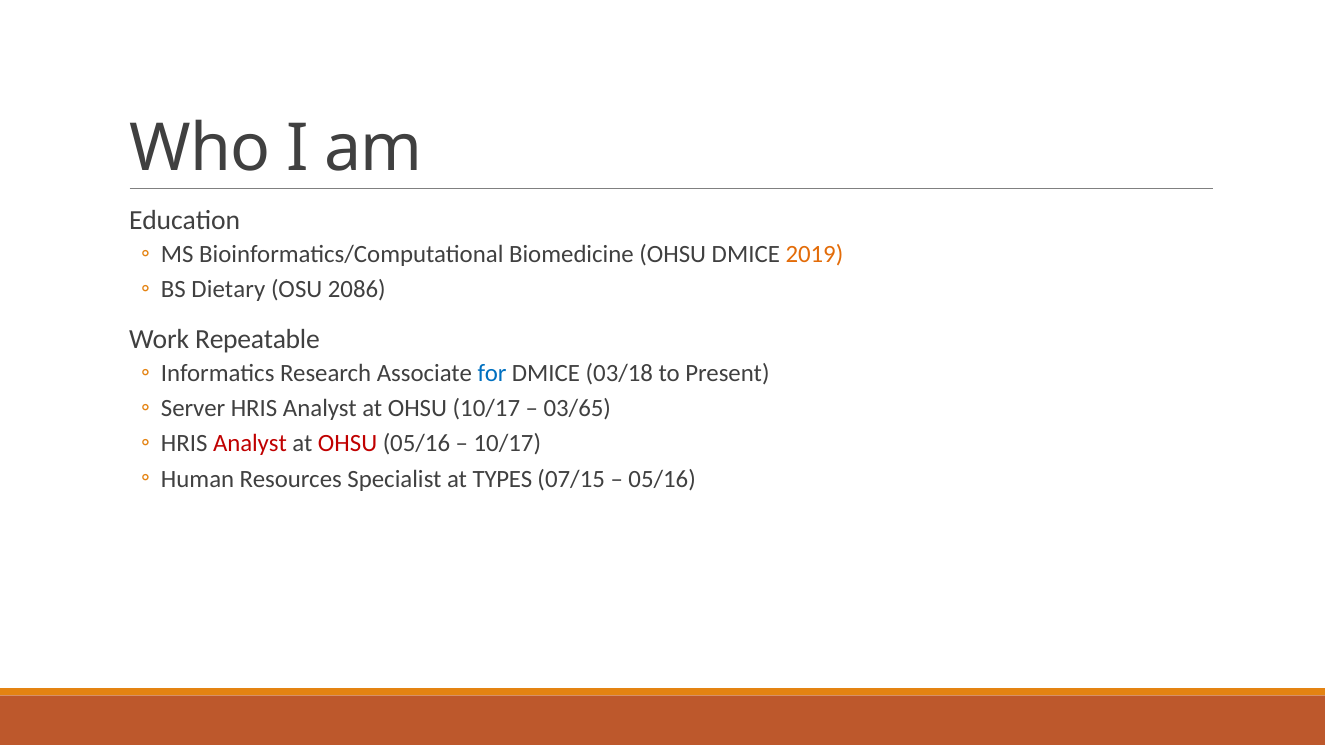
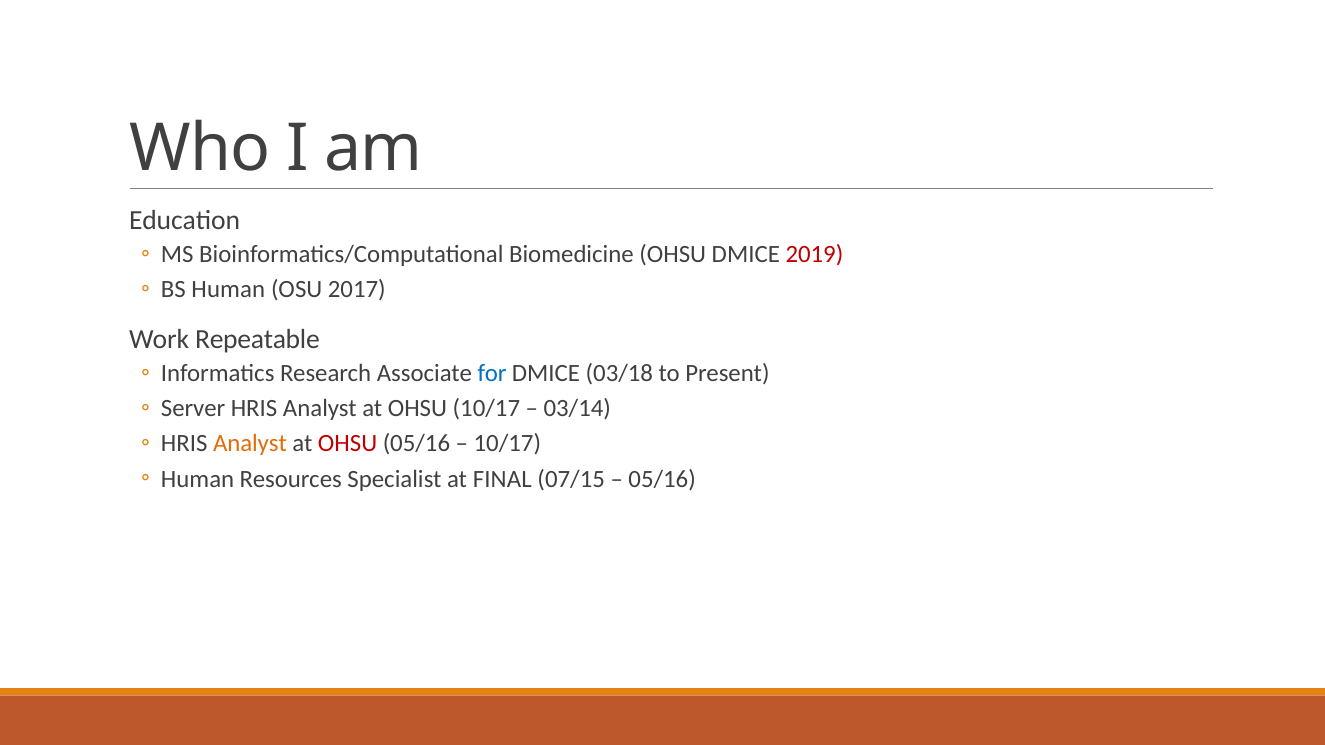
2019 colour: orange -> red (814, 254)
BS Dietary: Dietary -> Human (228, 289)
2086: 2086 -> 2017 (357, 289)
03/65: 03/65 -> 03/14 (577, 409)
Analyst colour: red -> orange (250, 444)
TYPES: TYPES -> FINAL (502, 479)
